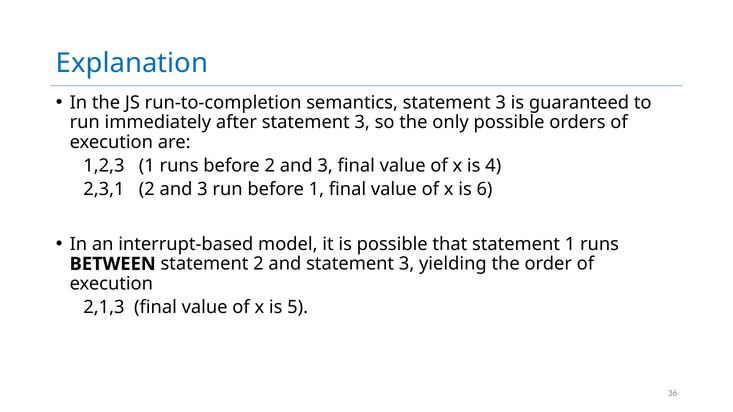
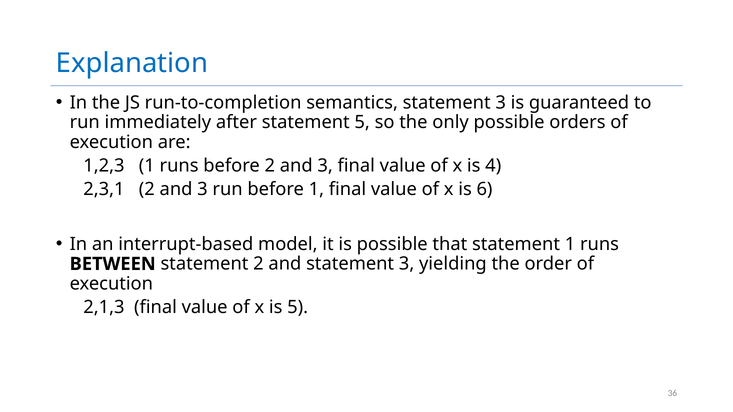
after statement 3: 3 -> 5 (362, 123)
